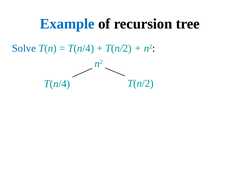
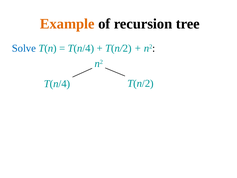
Example colour: blue -> orange (67, 24)
